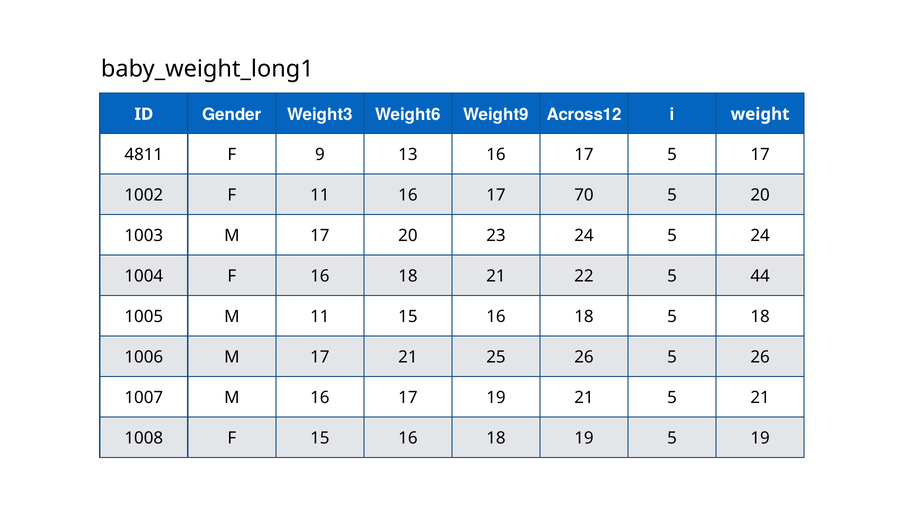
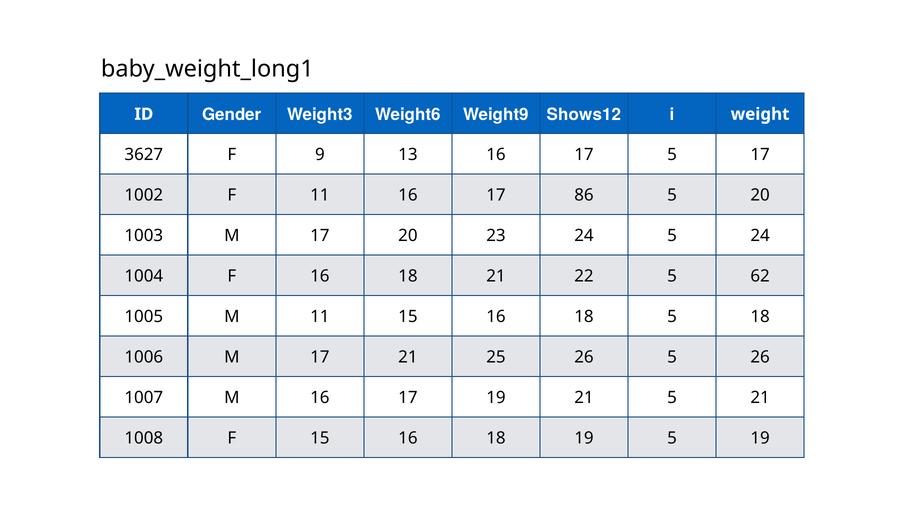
Across12: Across12 -> Shows12 (584, 114)
4811: 4811 -> 3627 (144, 155)
70: 70 -> 86 (584, 195)
44: 44 -> 62 (760, 276)
